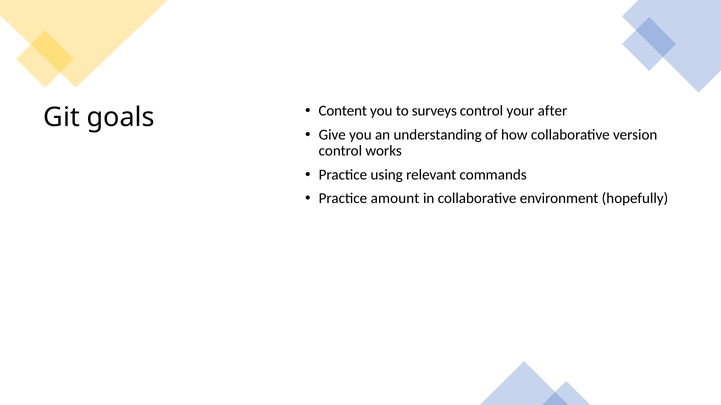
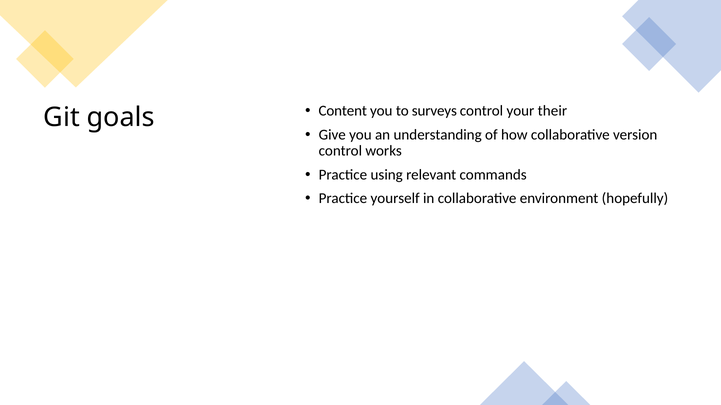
after: after -> their (552, 111)
amount: amount -> yourself (395, 199)
